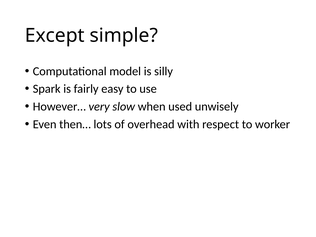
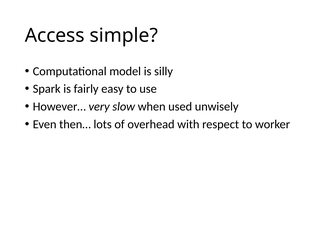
Except: Except -> Access (55, 35)
